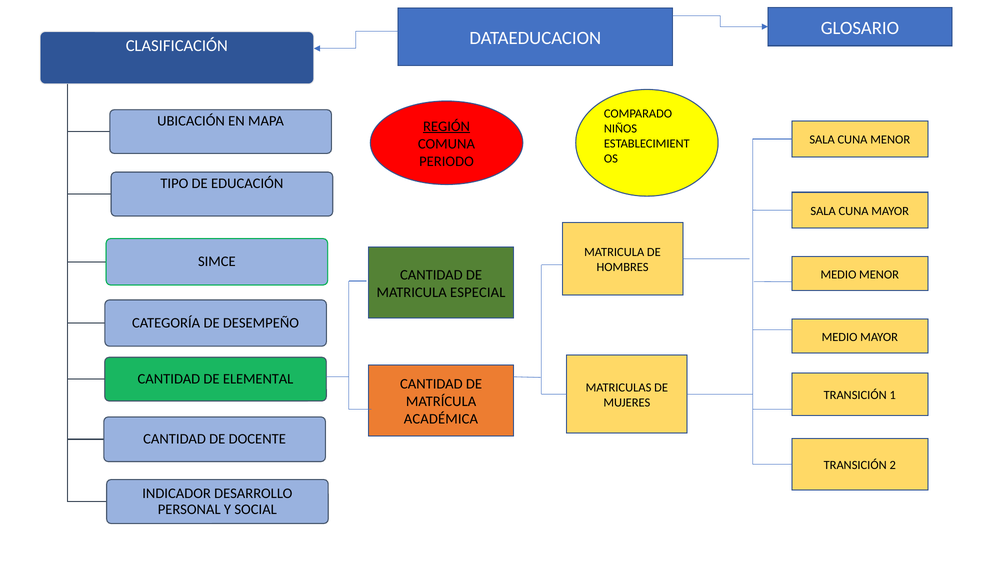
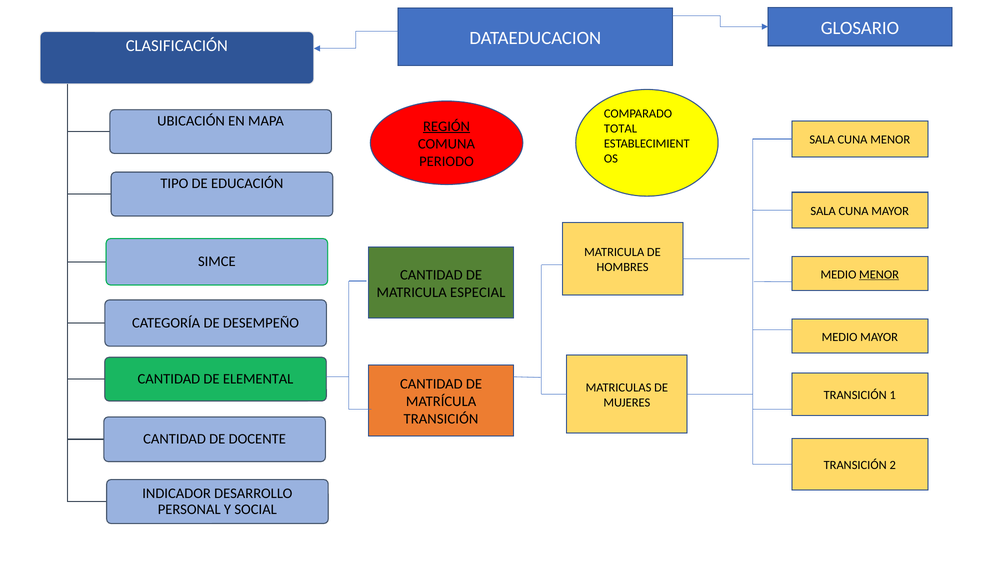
NIÑOS: NIÑOS -> TOTAL (620, 129)
MENOR underline: none -> present (879, 275)
ACADÉMICA: ACADÉMICA -> TRANSICIÓN (441, 419)
